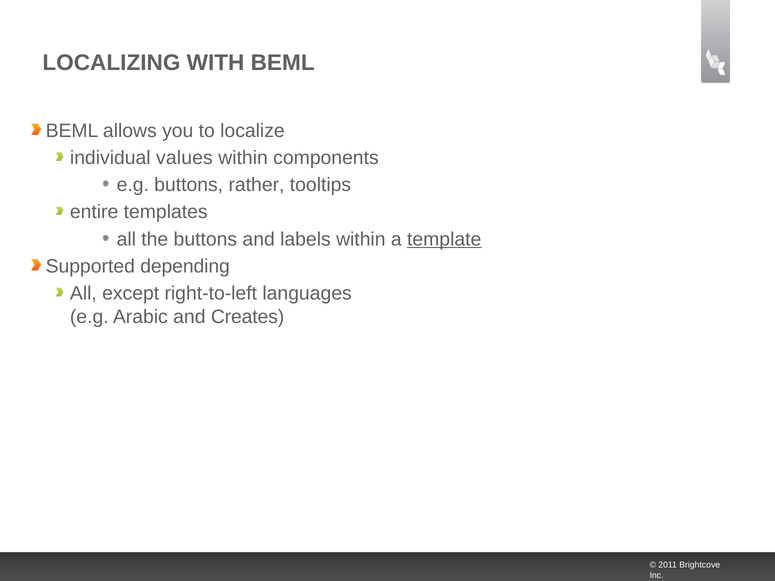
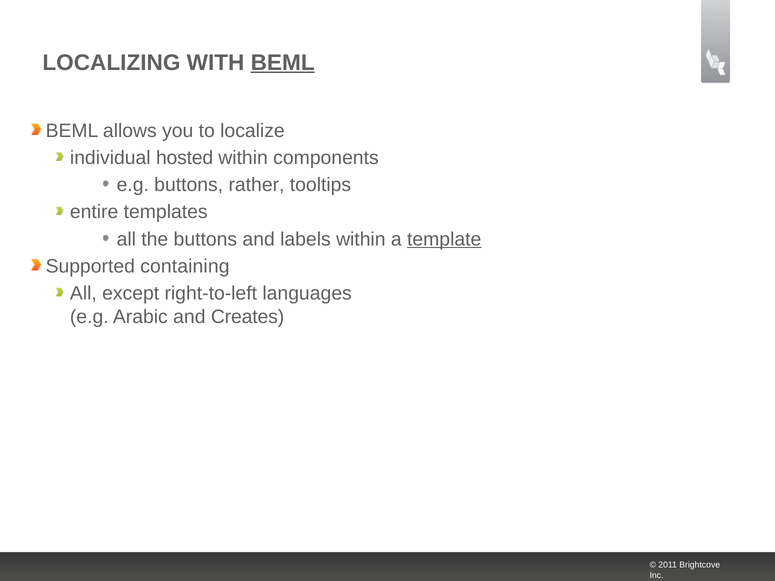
BEML underline: none -> present (283, 63)
values: values -> hosted (185, 158)
depending: depending -> containing (185, 266)
